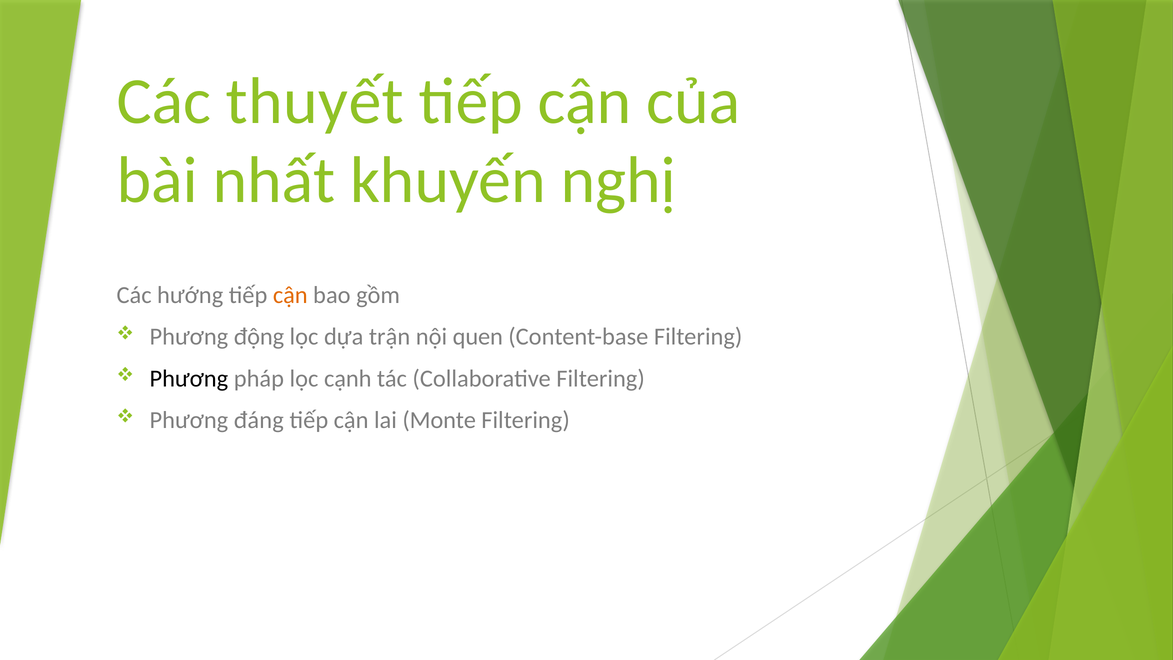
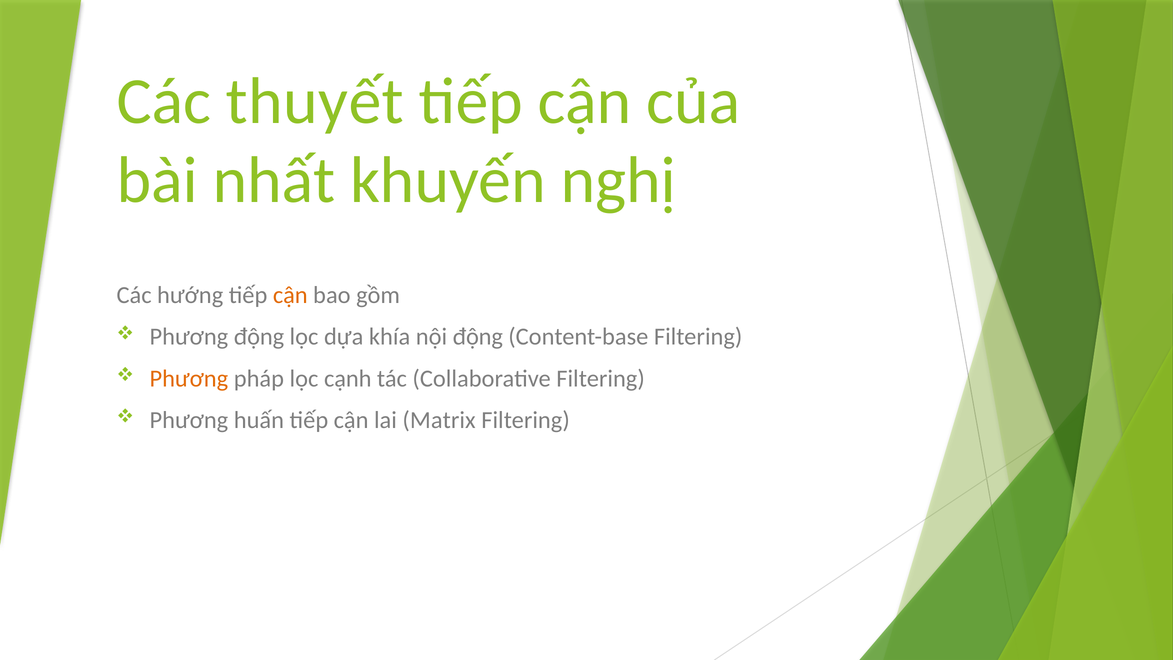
trận: trận -> khía (390, 337)
nội quen: quen -> động (478, 337)
Phương colour: black -> orange (189, 378)
đáng: đáng -> huấn (259, 420)
Monte: Monte -> Matrix (439, 420)
